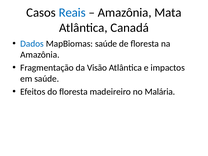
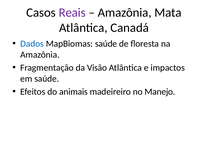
Reais colour: blue -> purple (72, 13)
do floresta: floresta -> animais (73, 92)
Malária: Malária -> Manejo (160, 92)
